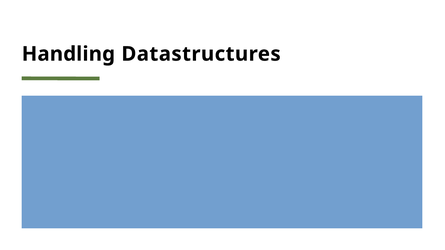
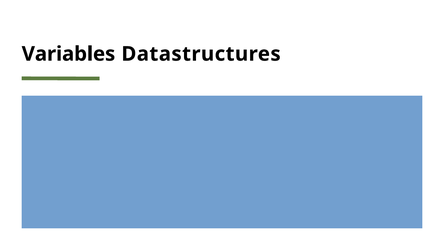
Handling: Handling -> Variables (68, 54)
